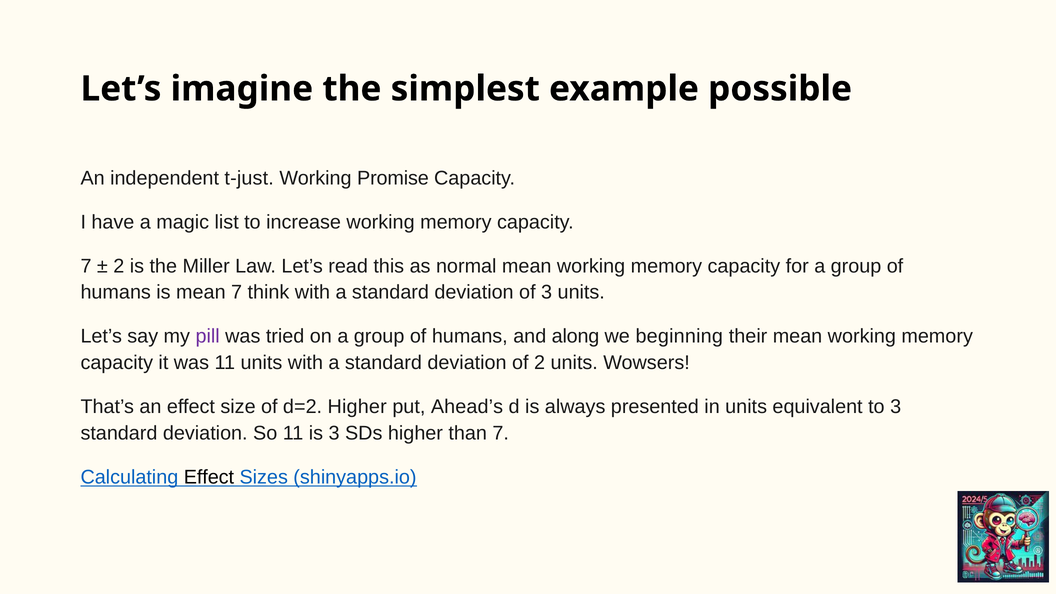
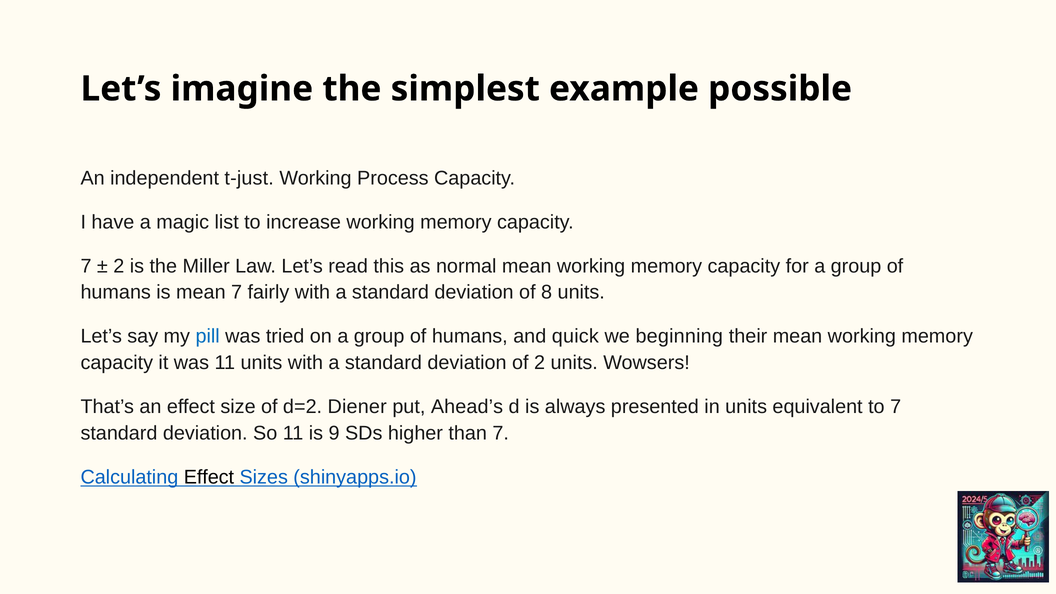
Promise: Promise -> Process (393, 178)
think: think -> fairly (268, 292)
of 3: 3 -> 8 (547, 292)
pill colour: purple -> blue (208, 336)
along: along -> quick (575, 336)
d=2 Higher: Higher -> Diener (357, 407)
to 3: 3 -> 7 (896, 407)
is 3: 3 -> 9 (334, 433)
